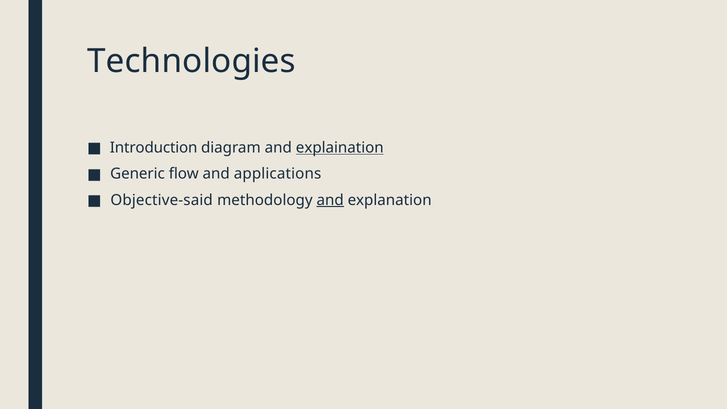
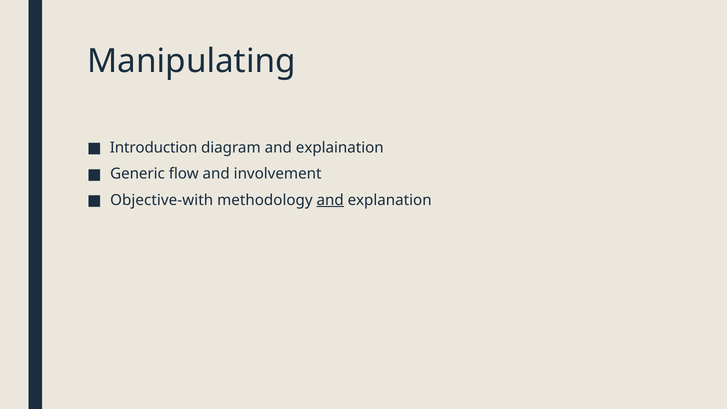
Technologies: Technologies -> Manipulating (192, 61)
explaination underline: present -> none (340, 148)
applications: applications -> involvement (278, 174)
Objective-said: Objective-said -> Objective-with (162, 200)
